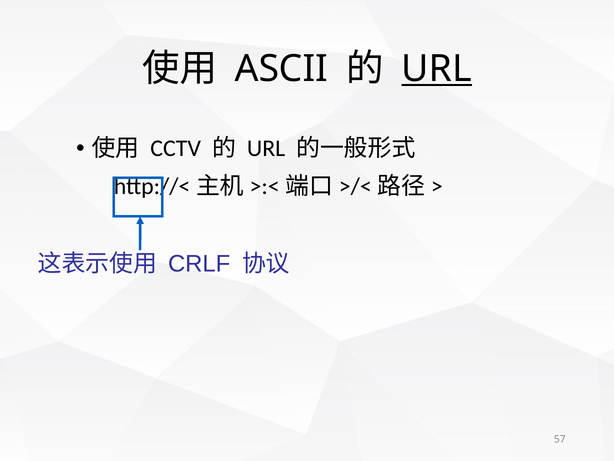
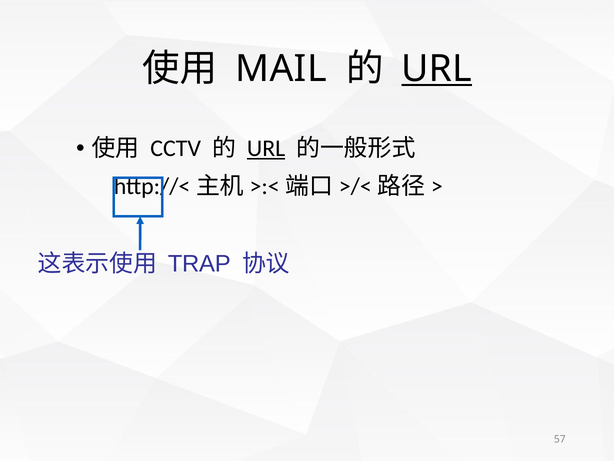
ASCII: ASCII -> MAIL (281, 69)
URL underline: none -> present (266, 148)
CRLF: CRLF -> TRAP (199, 264)
